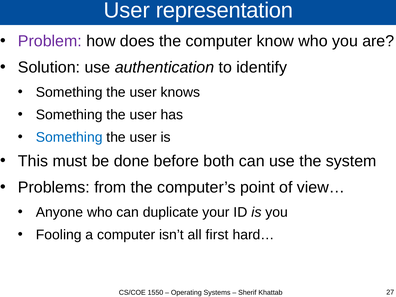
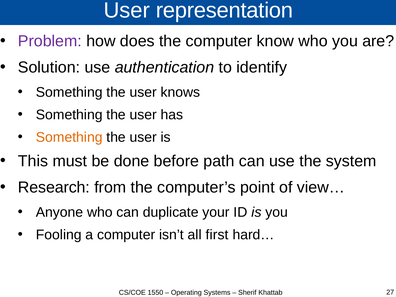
Something colour: blue -> orange (69, 137)
both: both -> path (219, 161)
Problems: Problems -> Research (54, 187)
